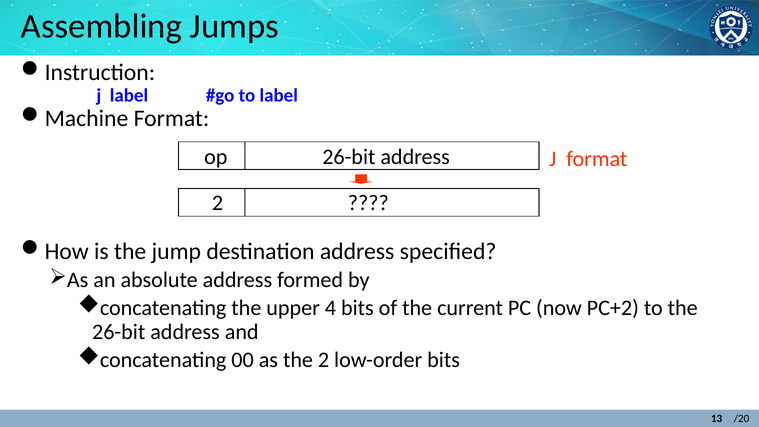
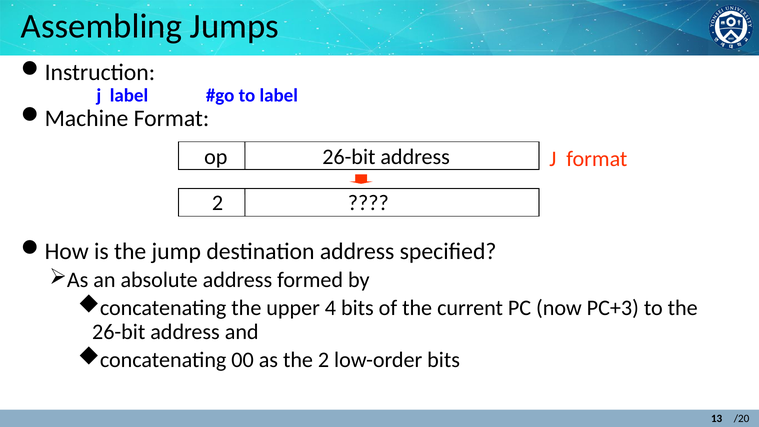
PC+2: PC+2 -> PC+3 (613, 308)
